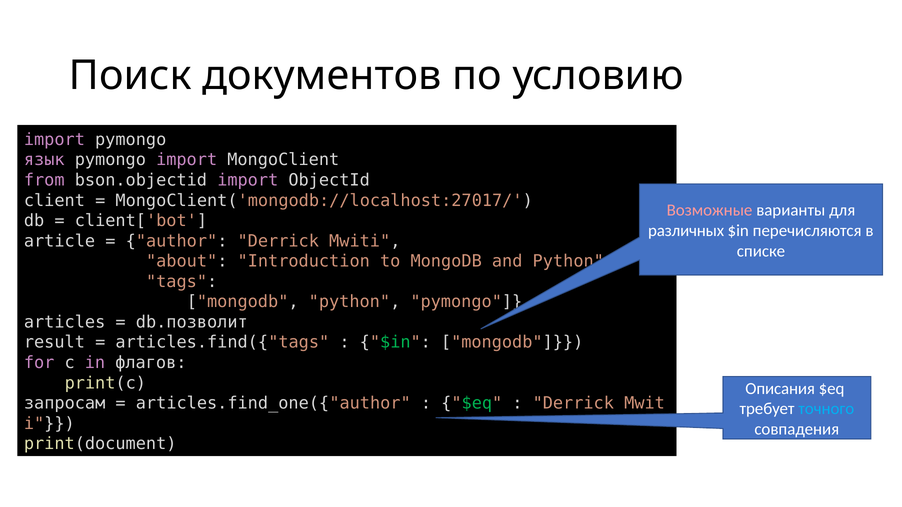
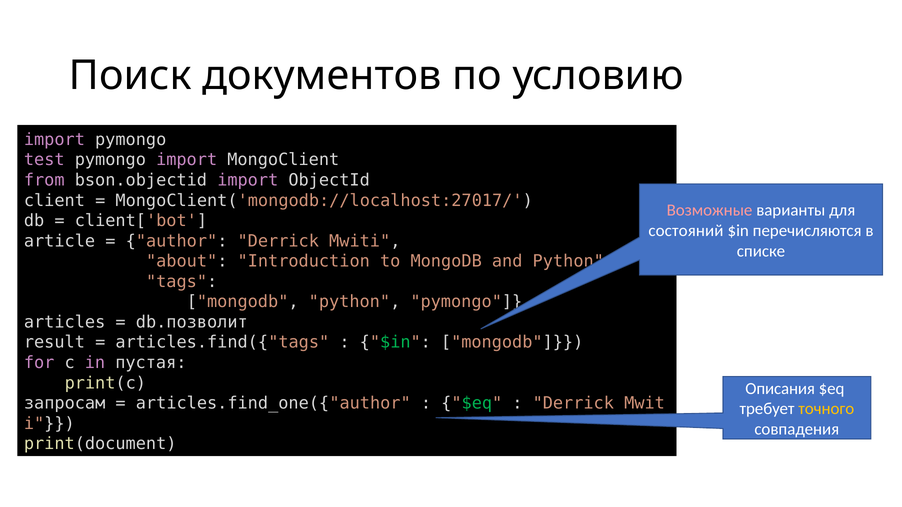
язык: язык -> test (44, 160)
различных: различных -> состояний (686, 231)
флагов: флагов -> пустая (151, 363)
точного colour: light blue -> yellow (826, 409)
